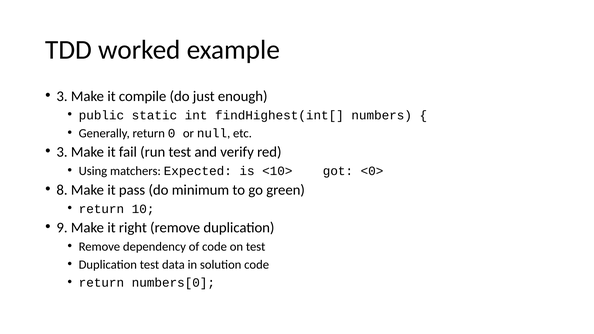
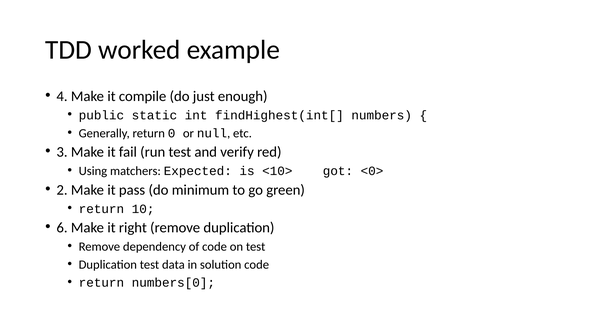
3: 3 -> 4 (62, 96)
8: 8 -> 2 (62, 190)
9: 9 -> 6 (62, 228)
